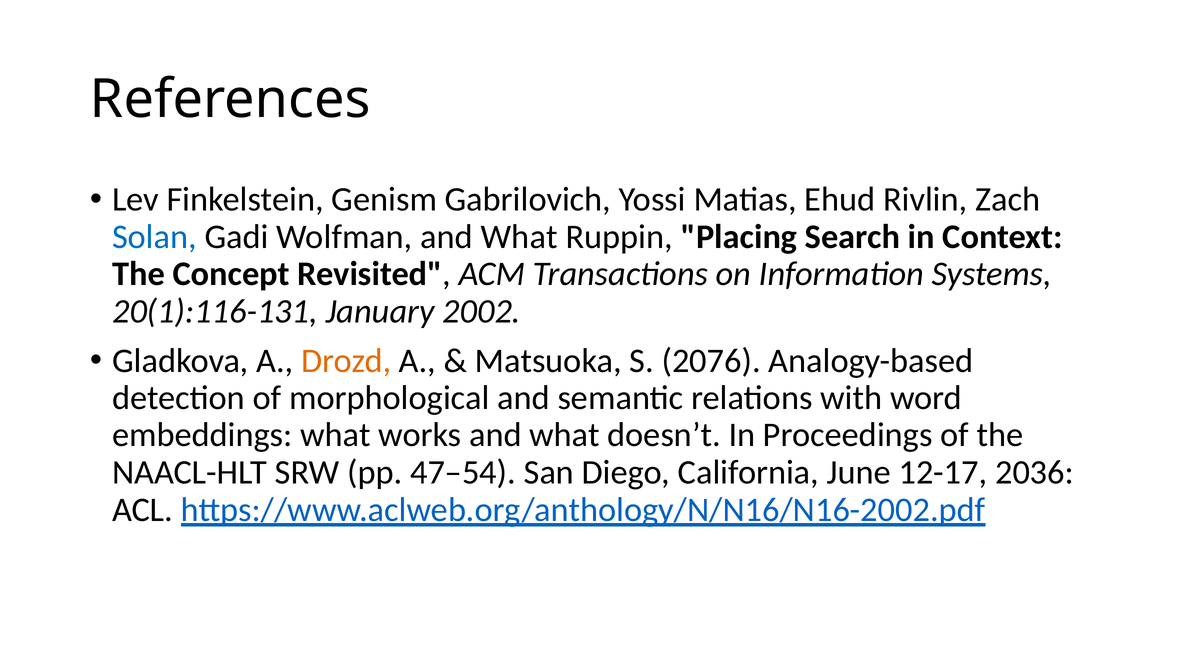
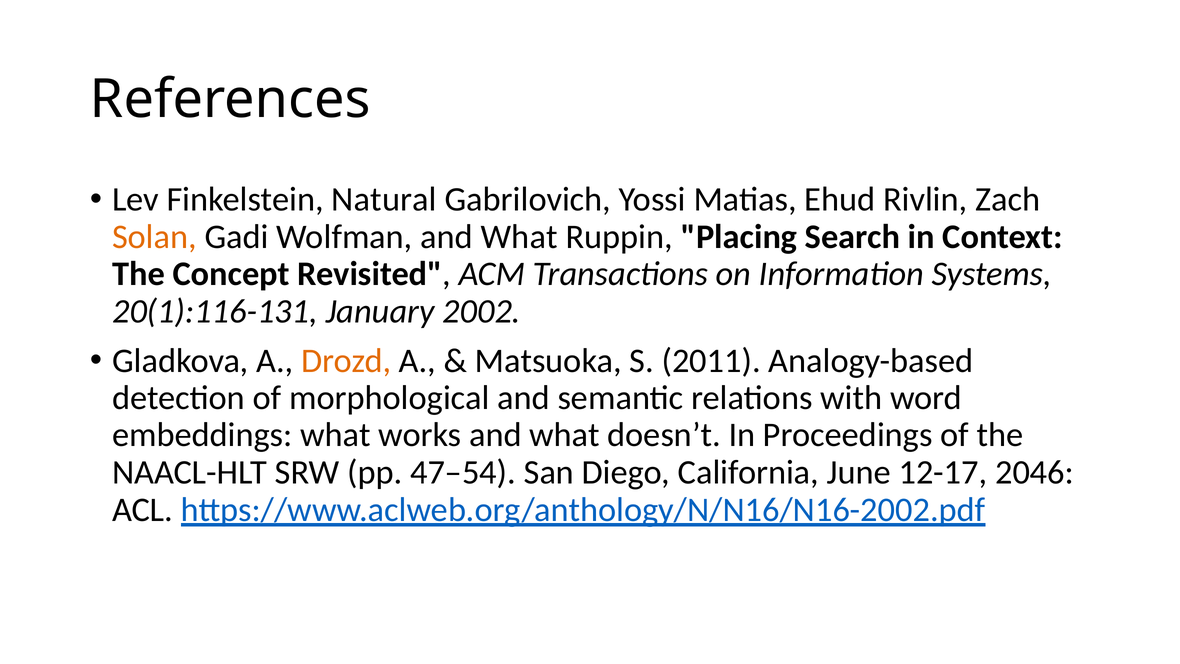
Genism: Genism -> Natural (384, 200)
Solan colour: blue -> orange (154, 237)
2076: 2076 -> 2011 (711, 361)
2036: 2036 -> 2046 (1035, 472)
